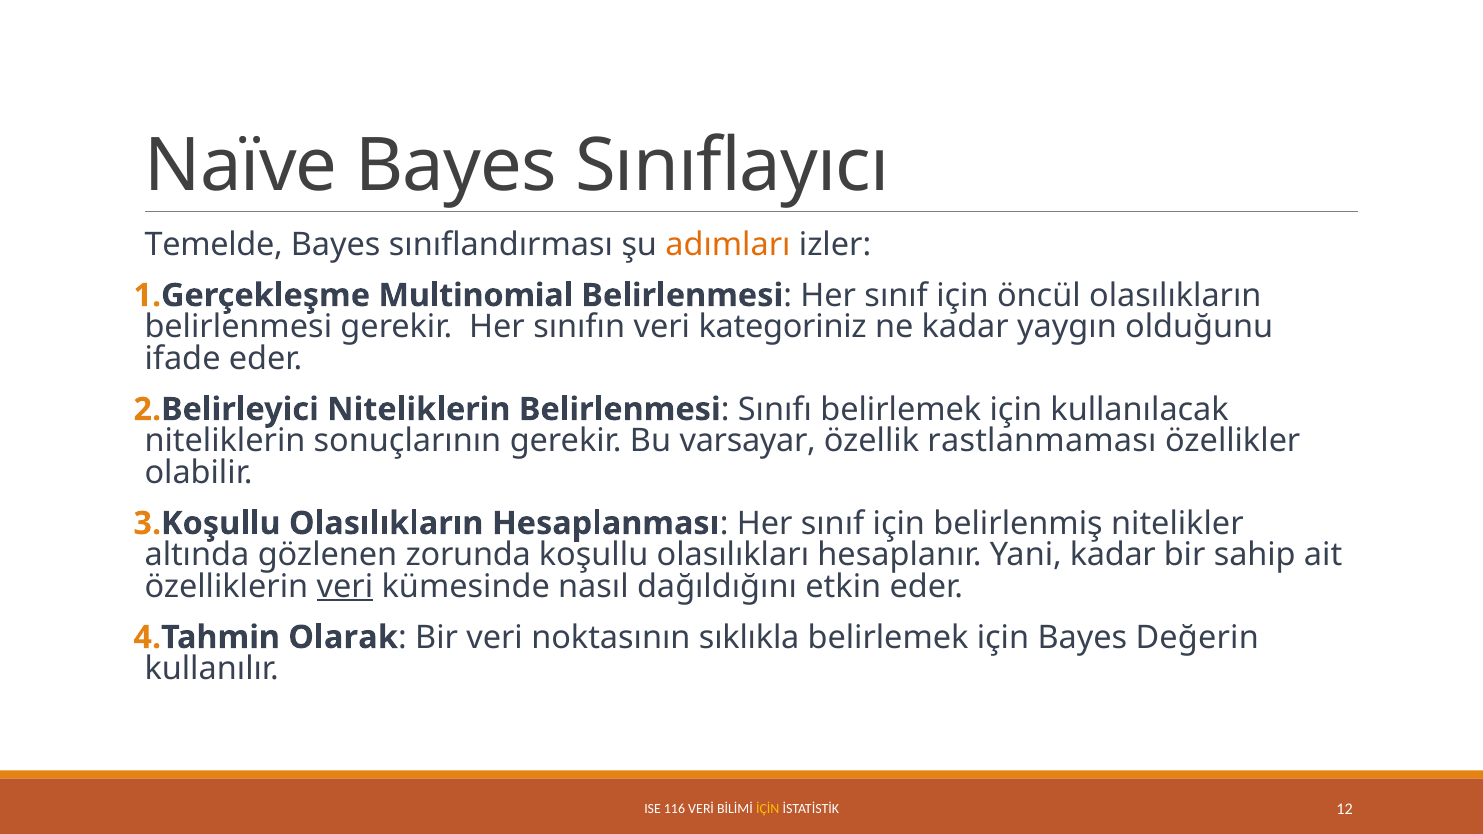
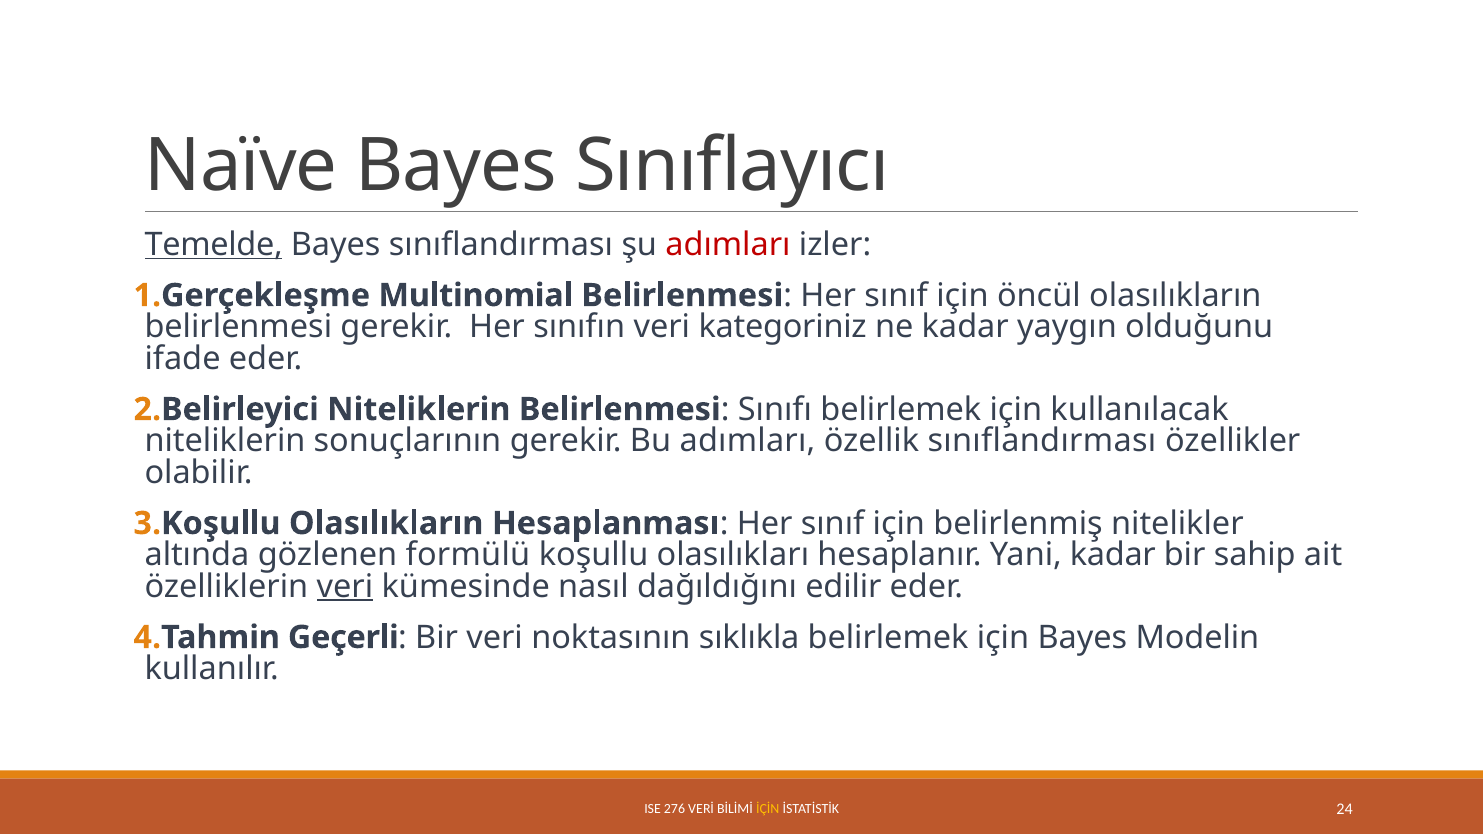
Temelde underline: none -> present (214, 245)
adımları colour: orange -> red (728, 245)
Bu varsayar: varsayar -> adımları (748, 441)
özellik rastlanmaması: rastlanmaması -> sınıflandırması (1042, 441)
zorunda: zorunda -> formülü (468, 555)
etkin: etkin -> edilir (843, 587)
Olarak: Olarak -> Geçerli (343, 637)
Değerin: Değerin -> Modelin (1197, 637)
116: 116 -> 276 (674, 809)
12: 12 -> 24 (1345, 809)
